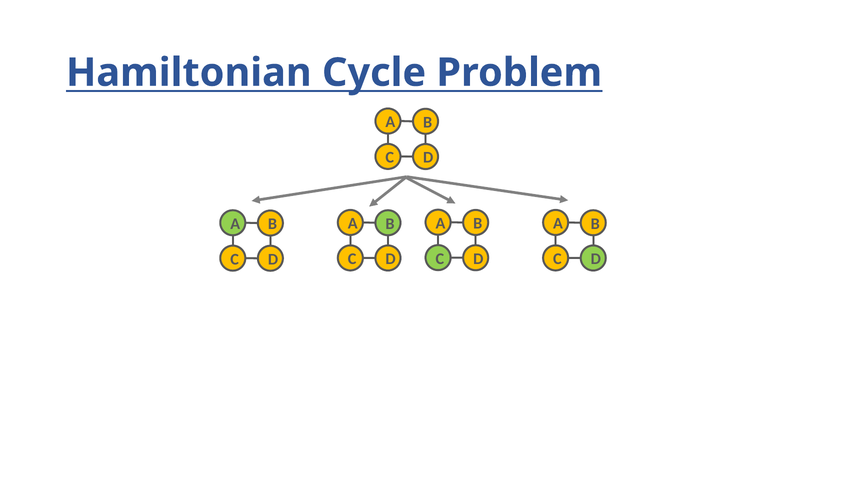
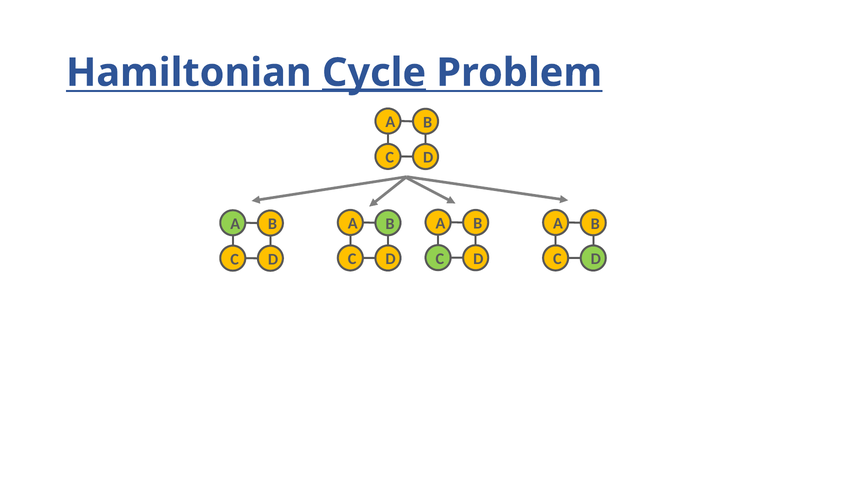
Cycle underline: none -> present (374, 73)
